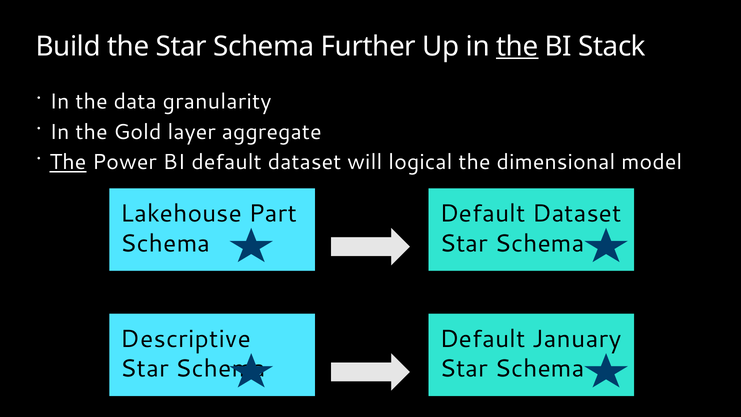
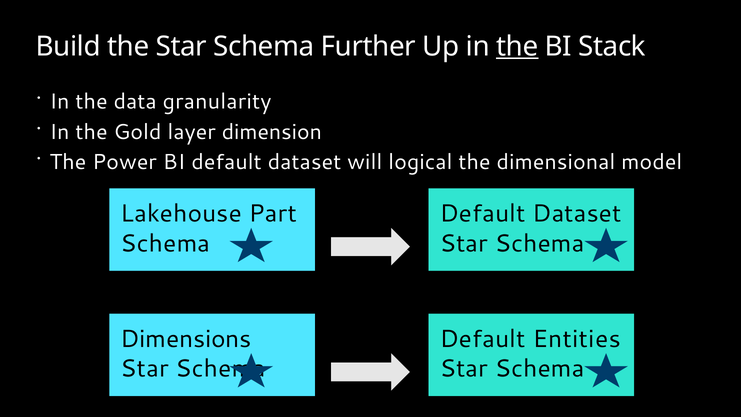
aggregate: aggregate -> dimension (272, 132)
The underline: present -> none (68, 162)
Descriptive: Descriptive -> Dimensions (186, 339)
January: January -> Entities (577, 339)
